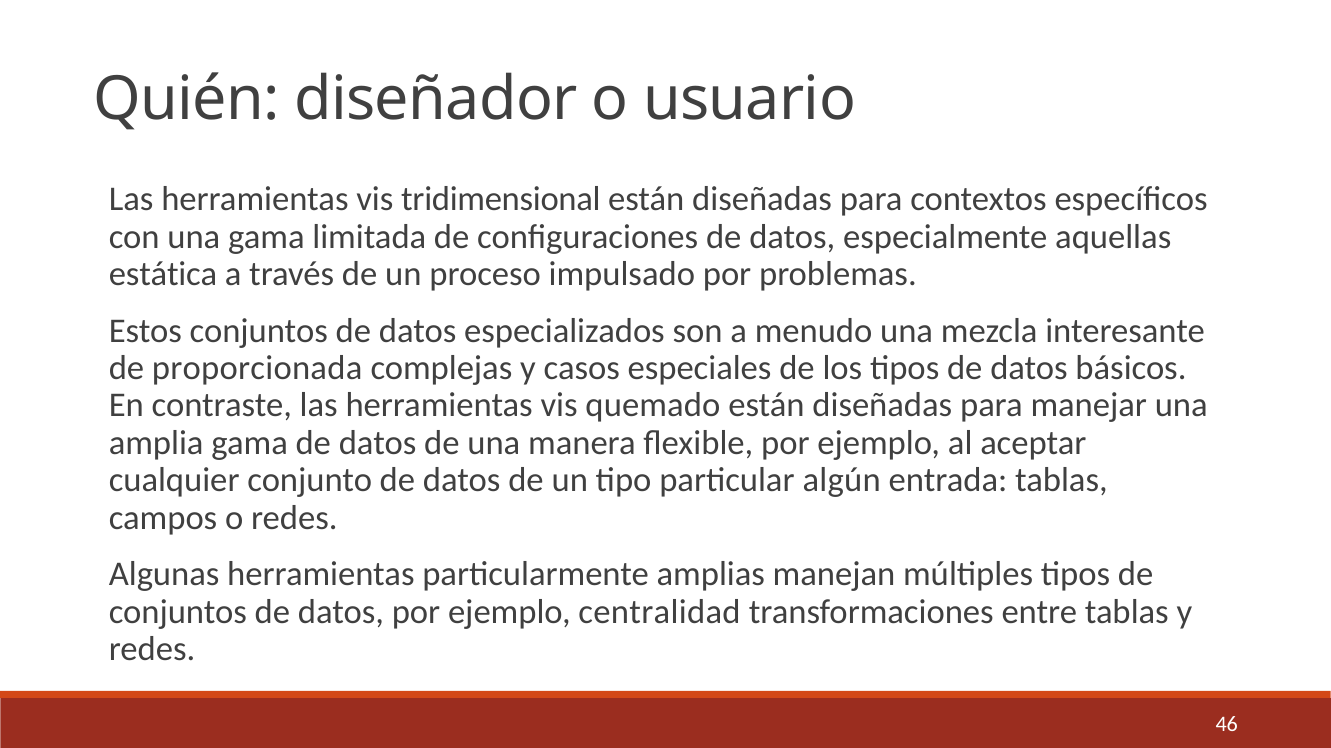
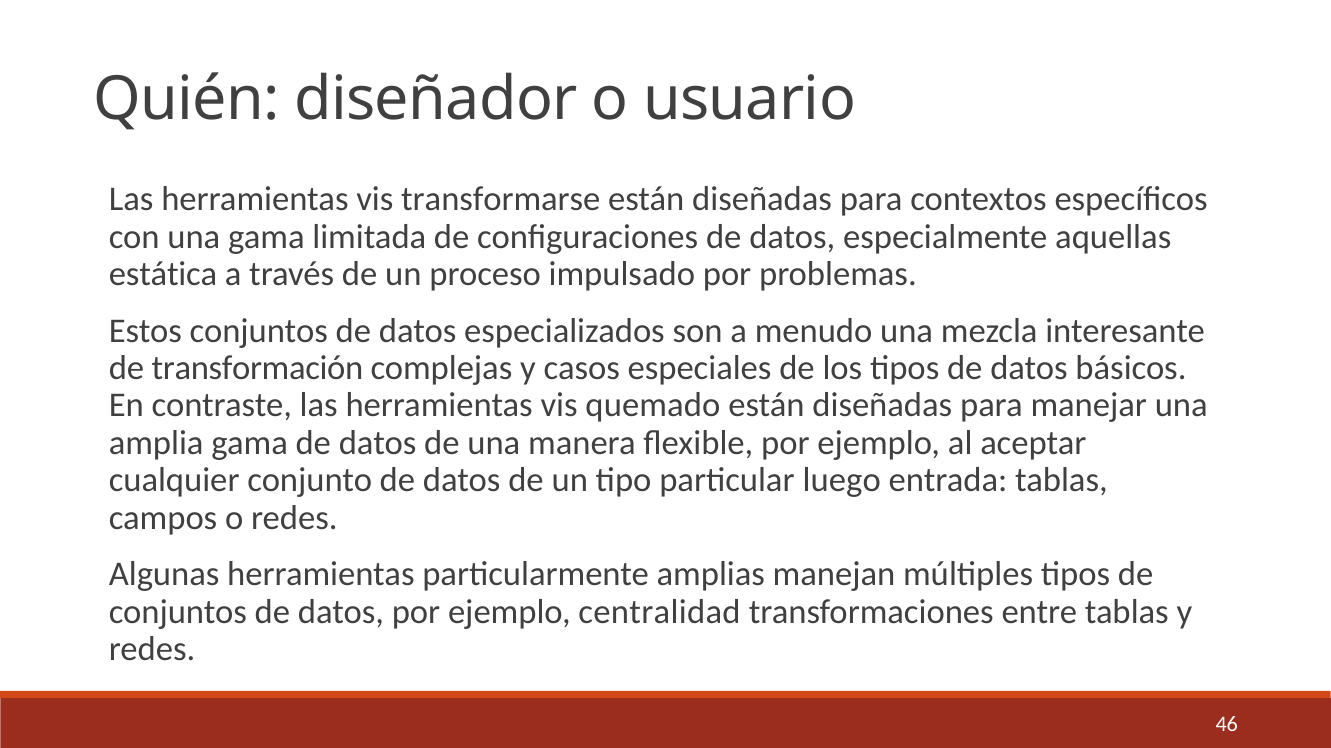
tridimensional: tridimensional -> transformarse (501, 199)
proporcionada: proporcionada -> transformación (257, 368)
algún: algún -> luego (842, 481)
